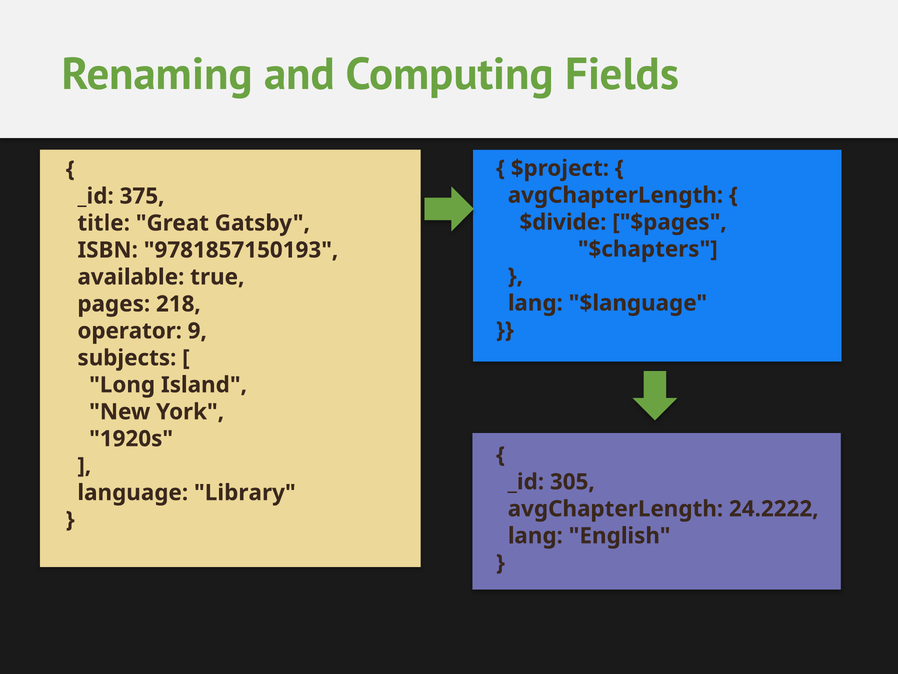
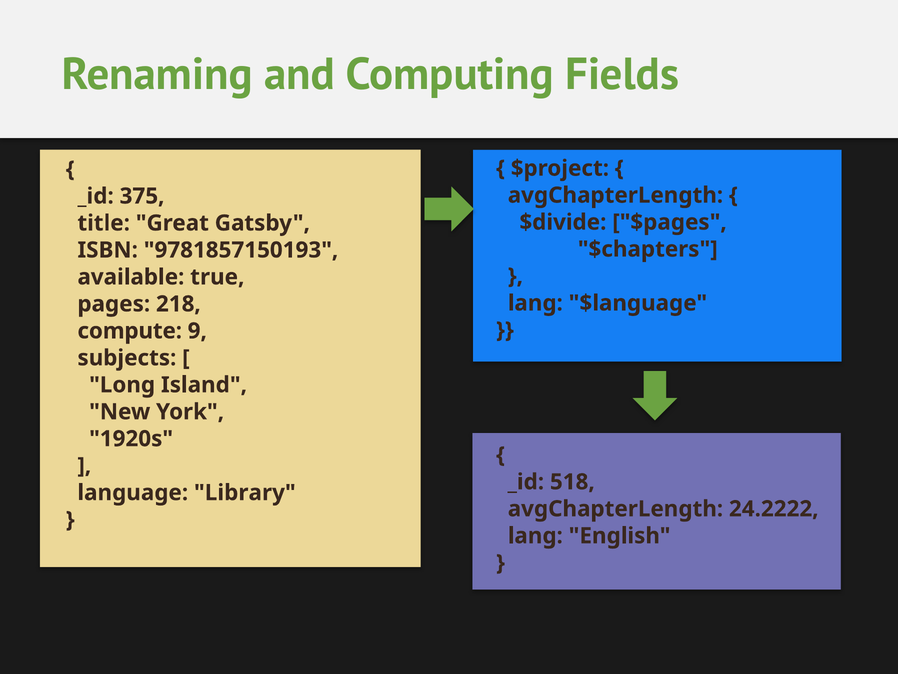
operator: operator -> compute (130, 331)
305: 305 -> 518 (572, 482)
